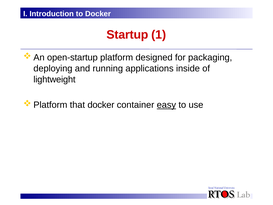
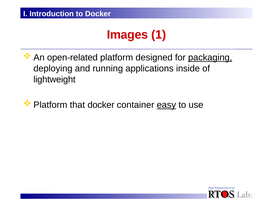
Startup: Startup -> Images (127, 35)
open-startup: open-startup -> open-related (72, 58)
packaging underline: none -> present (210, 58)
